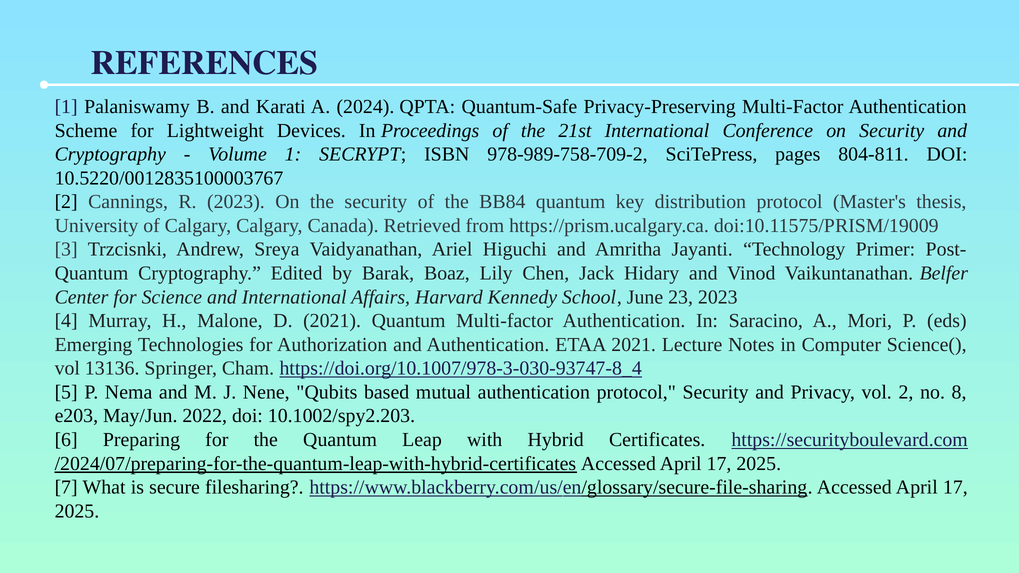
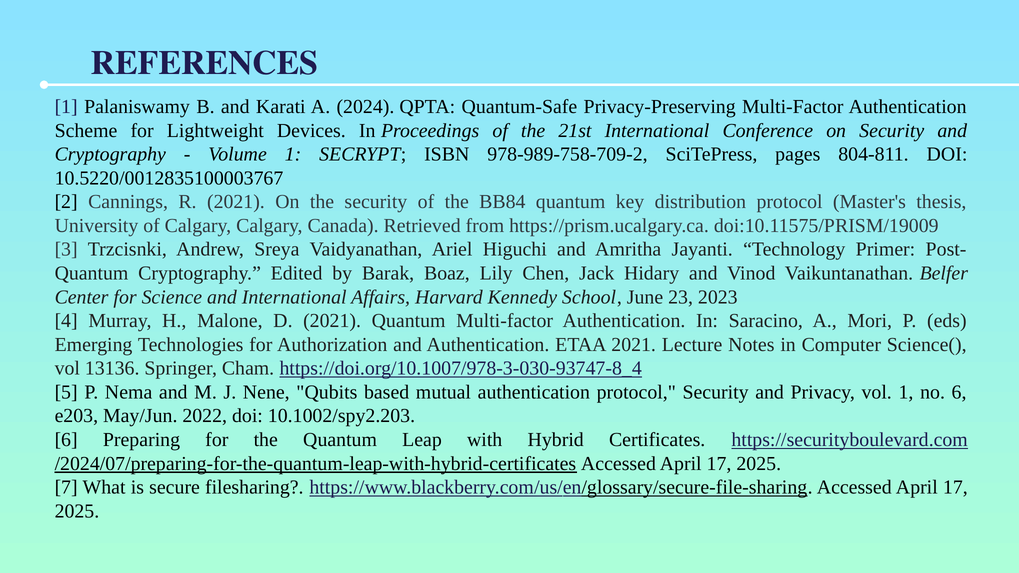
R 2023: 2023 -> 2021 (236, 202)
vol 2: 2 -> 1 (906, 392)
no 8: 8 -> 6 (959, 392)
